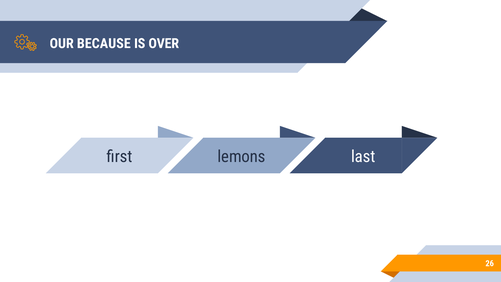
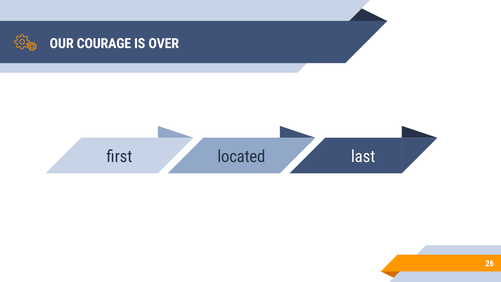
BECAUSE: BECAUSE -> COURAGE (104, 43)
lemons: lemons -> located (242, 157)
